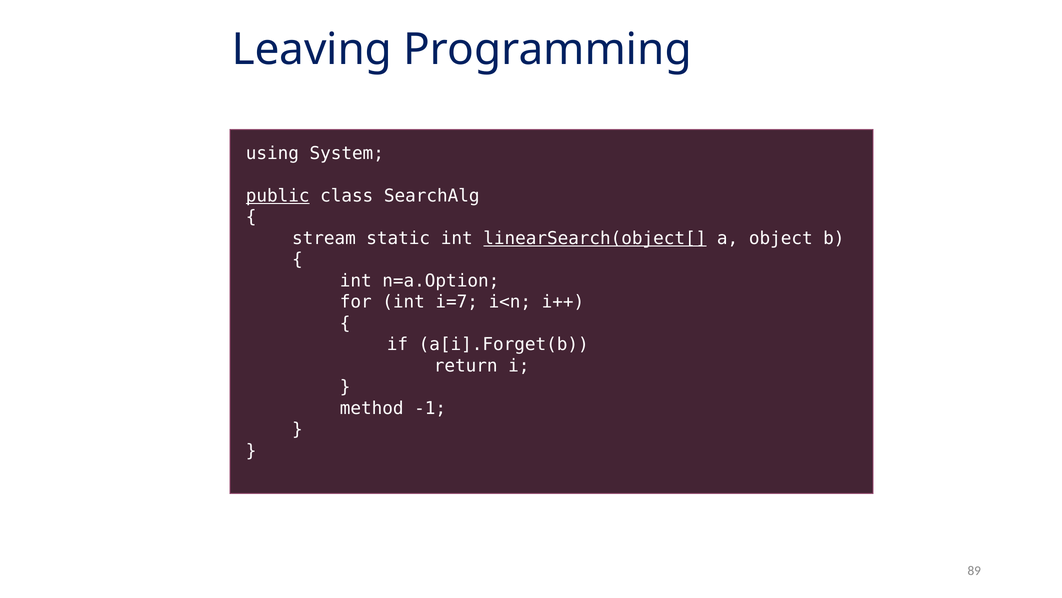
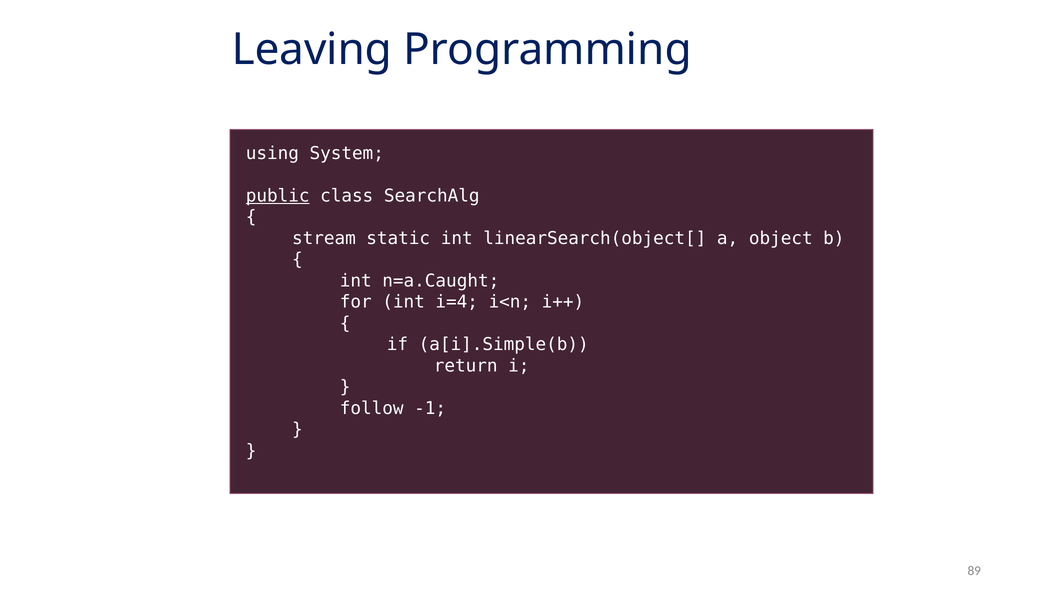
linearSearch(object[ underline: present -> none (595, 238)
n=a.Option: n=a.Option -> n=a.Caught (441, 280)
i=7: i=7 -> i=4 (457, 302)
a[i].Forget(b: a[i].Forget(b -> a[i].Simple(b (504, 344)
method: method -> follow (372, 408)
